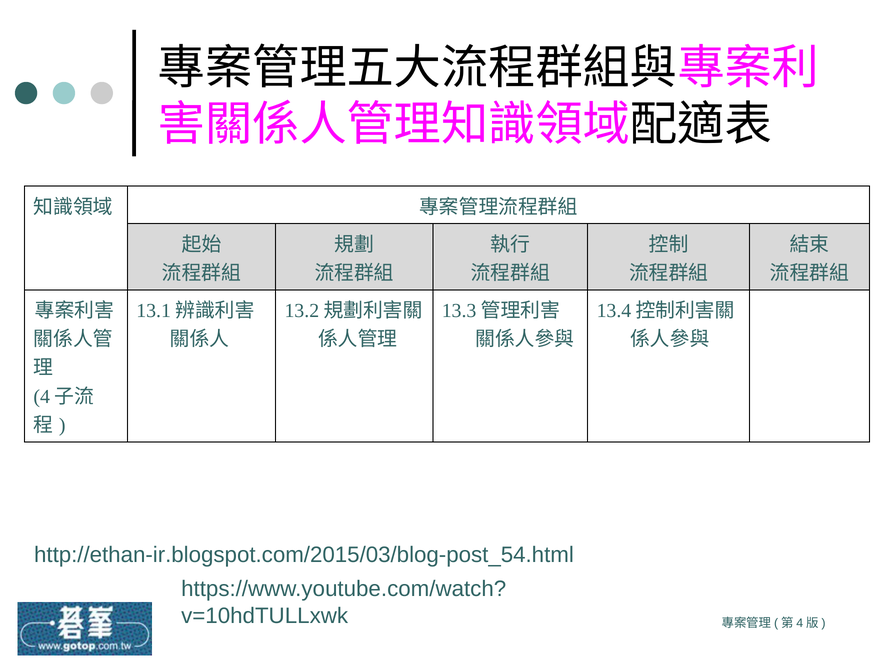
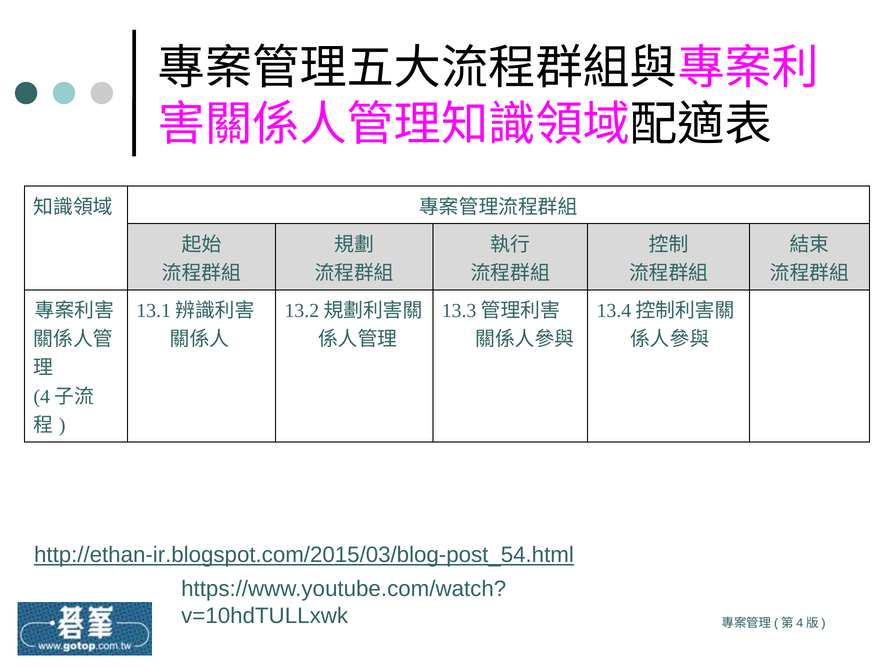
http://ethan-ir.blogspot.com/2015/03/blog-post_54.html underline: none -> present (304, 555)
